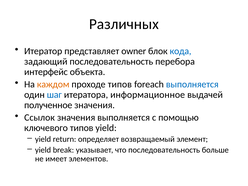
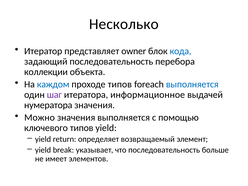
Различных: Различных -> Несколько (124, 24)
интерфейс: интерфейс -> коллекции (46, 72)
каждом colour: orange -> blue (53, 84)
шаг colour: blue -> purple (54, 95)
полученное: полученное -> нумератора (48, 105)
Ссылок: Ссылок -> Можно (40, 118)
